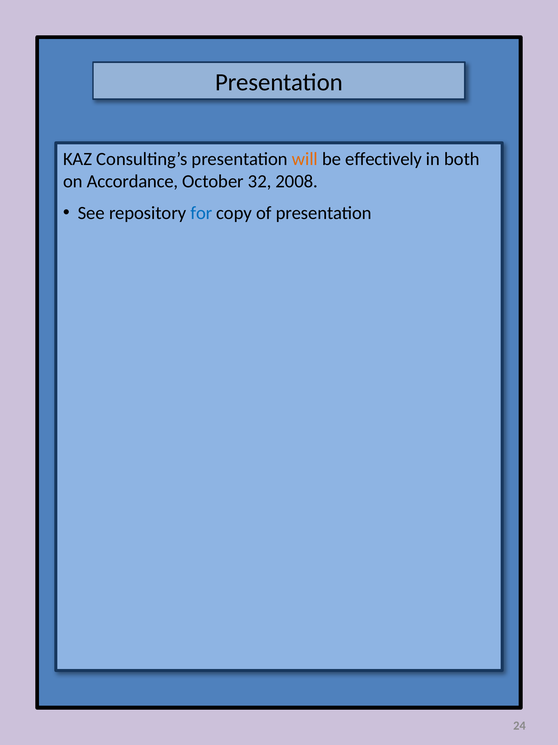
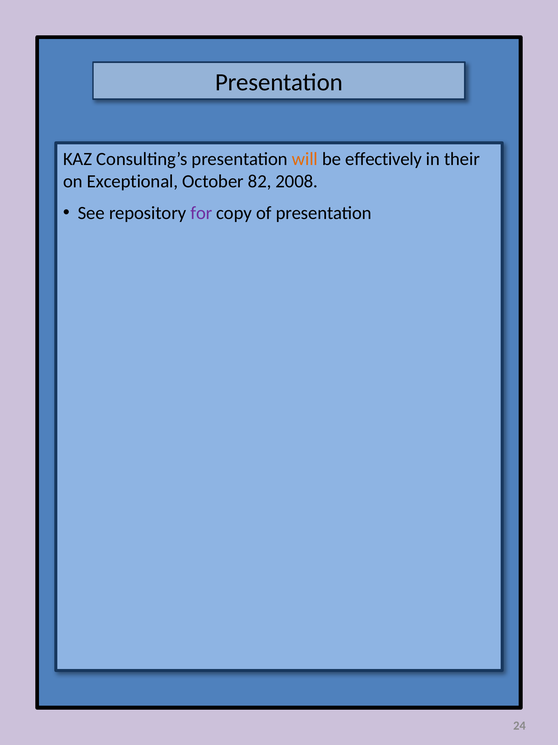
both: both -> their (462, 159)
Accordance: Accordance -> Exceptional (132, 181)
32: 32 -> 82 (260, 181)
for colour: blue -> purple (201, 213)
